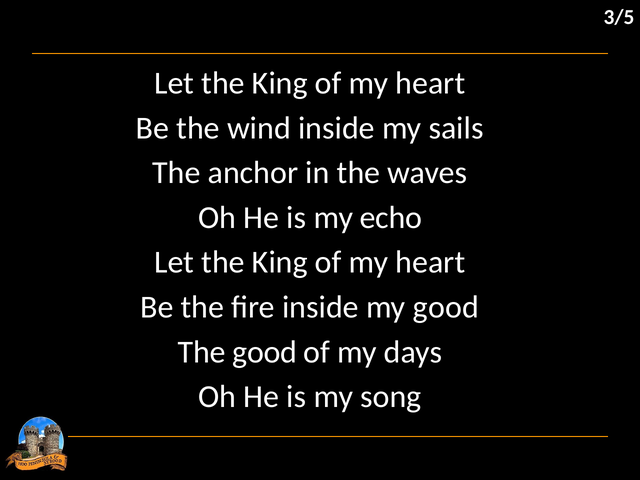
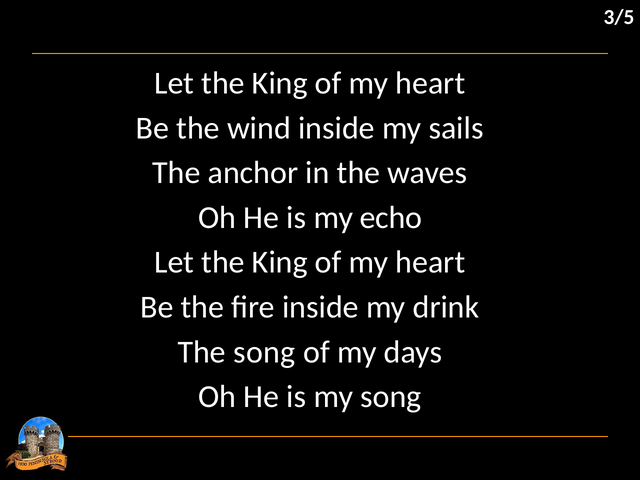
my good: good -> drink (446, 307)
The good: good -> song (264, 352)
